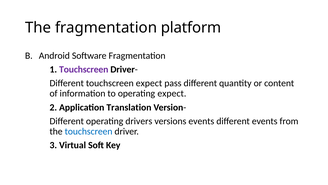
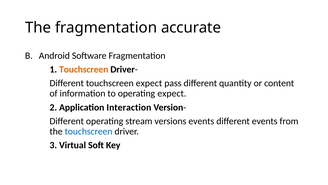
platform: platform -> accurate (191, 28)
Touchscreen colour: purple -> orange (84, 69)
Translation: Translation -> Interaction (129, 107)
drivers: drivers -> stream (139, 121)
